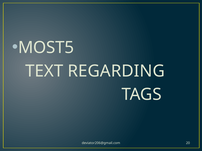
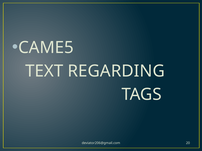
MOST5: MOST5 -> CAME5 (46, 48)
